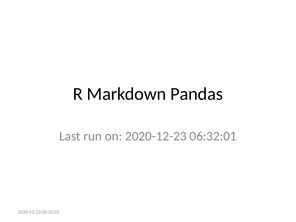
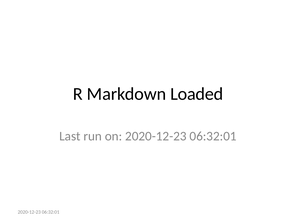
Pandas: Pandas -> Loaded (197, 94)
